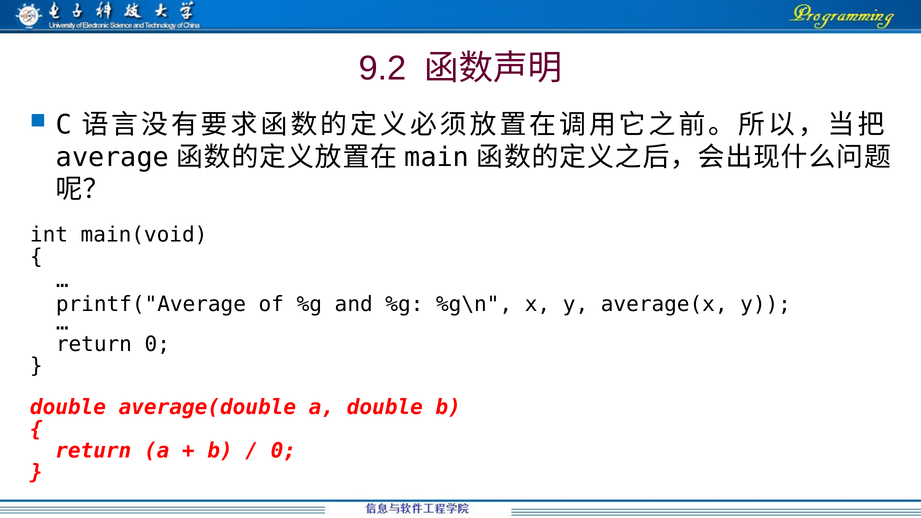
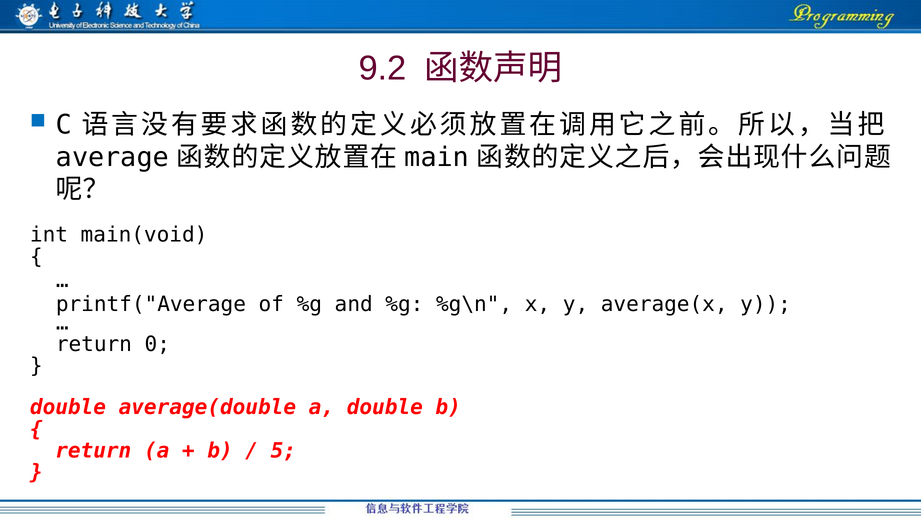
0: 0 -> 5 (283, 451)
